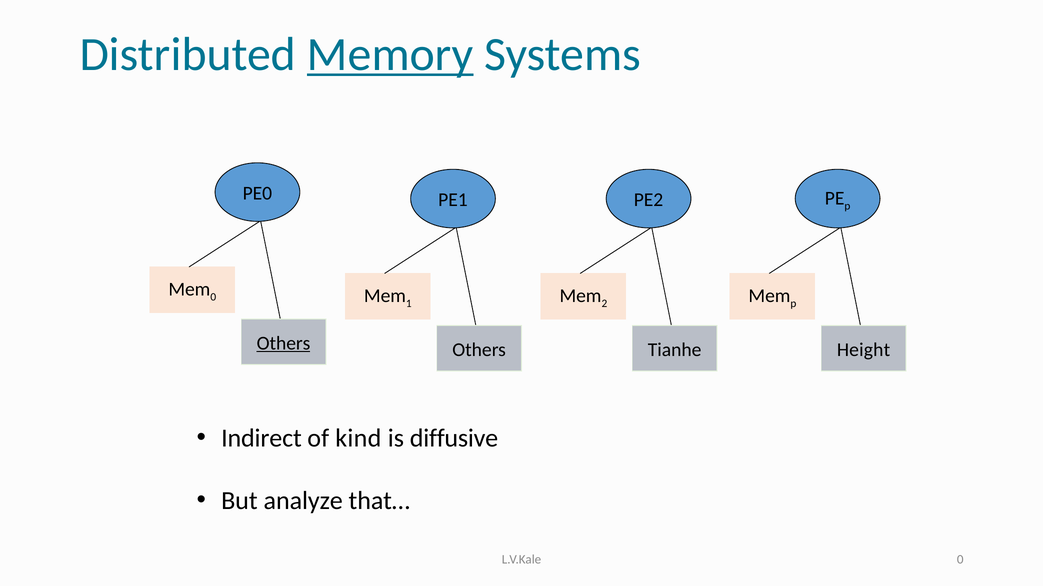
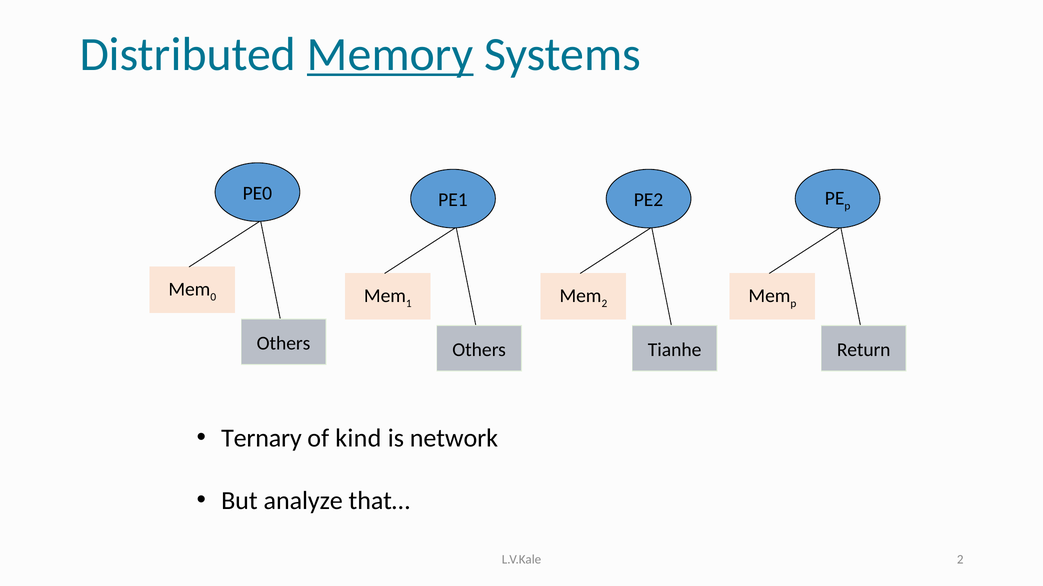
Others underline: present -> none (284, 344)
Height: Height -> Return (864, 350)
Indirect: Indirect -> Ternary (261, 439)
diffusive: diffusive -> network (454, 439)
L.V.Kale 0: 0 -> 2 (960, 560)
